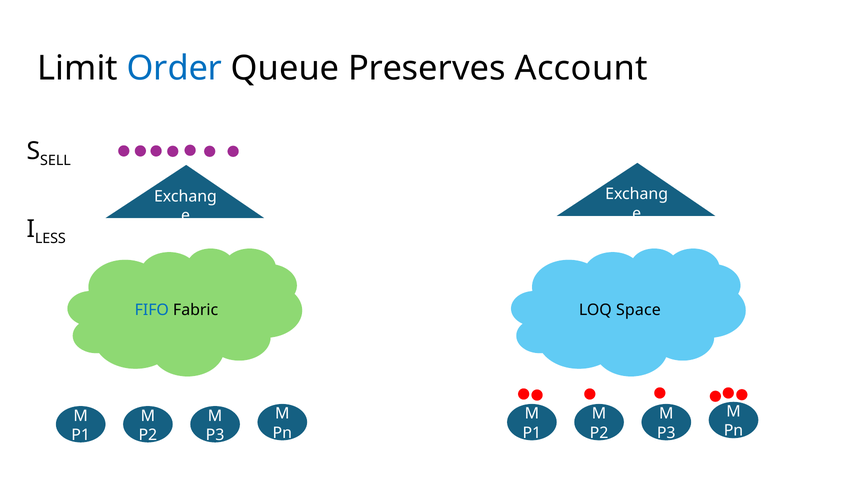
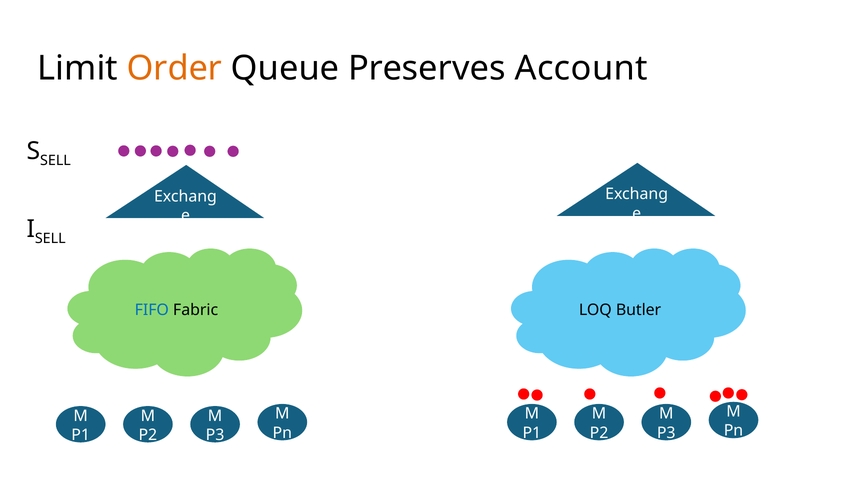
Order colour: blue -> orange (174, 68)
LESS: LESS -> SELL (50, 238)
Space: Space -> Butler (639, 310)
